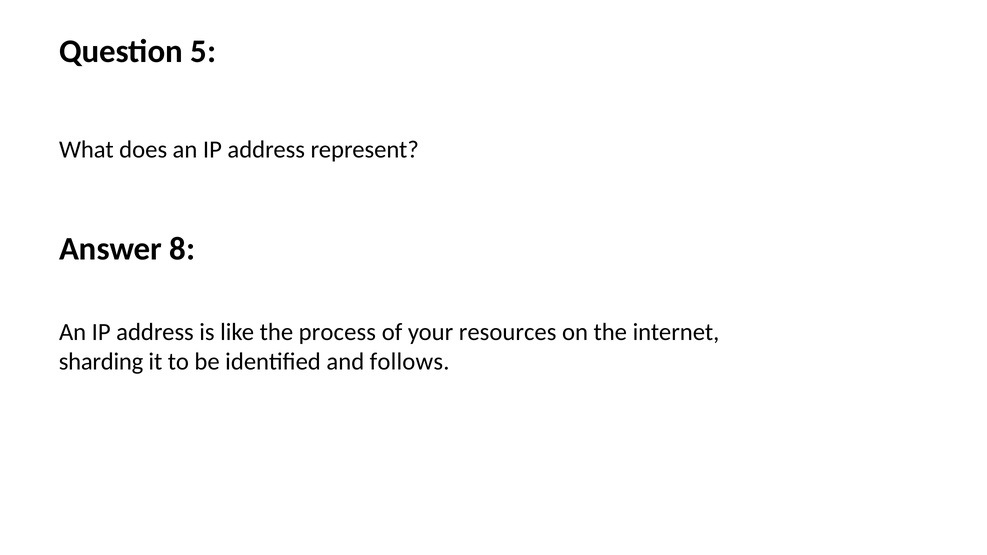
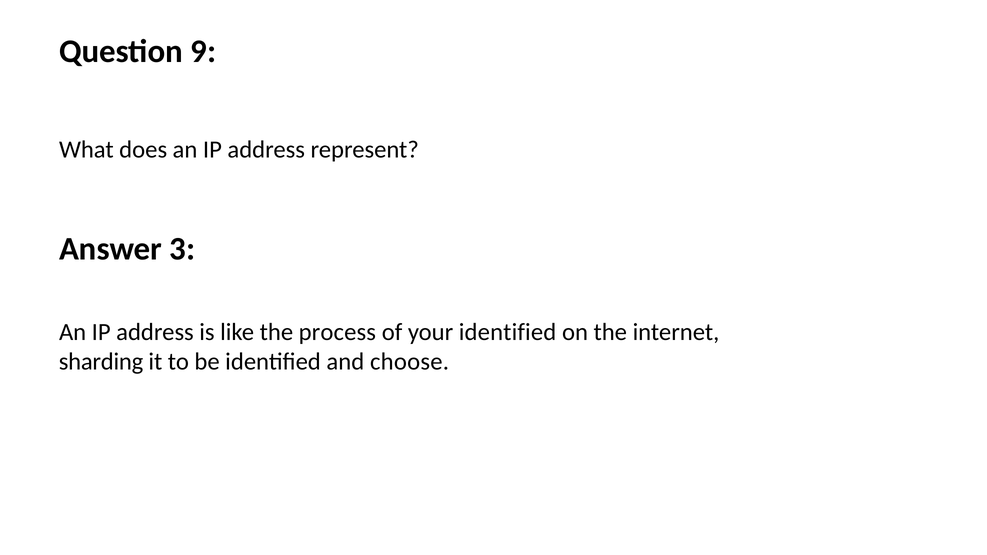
5: 5 -> 9 (203, 52)
8: 8 -> 3 (182, 249)
your resources: resources -> identified (508, 332)
follows: follows -> choose (410, 362)
